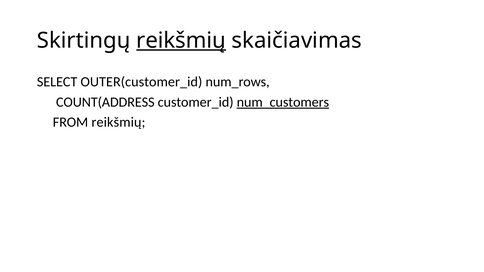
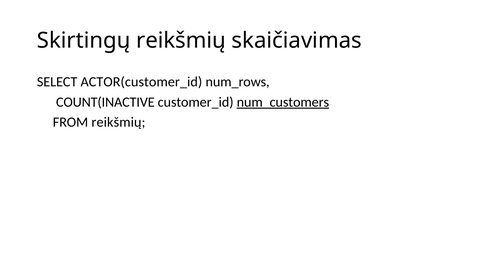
reikšmių underline: present -> none (181, 41)
OUTER(customer_id: OUTER(customer_id -> ACTOR(customer_id (141, 82)
COUNT(ADDRESS: COUNT(ADDRESS -> COUNT(INACTIVE (105, 102)
